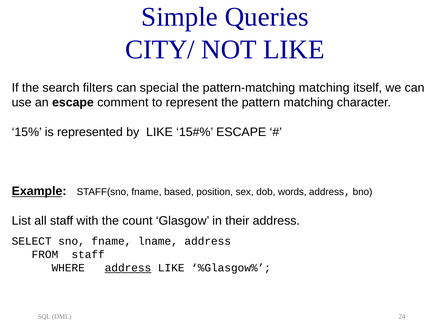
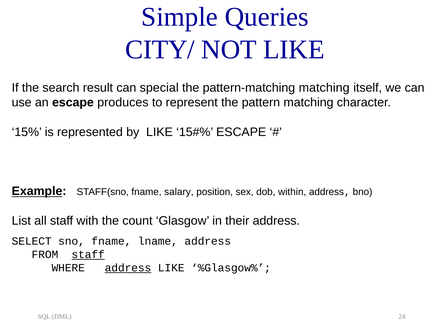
filters: filters -> result (98, 88)
comment: comment -> produces (123, 103)
based: based -> salary (179, 192)
words: words -> within (292, 192)
staff underline: none -> present (88, 255)
